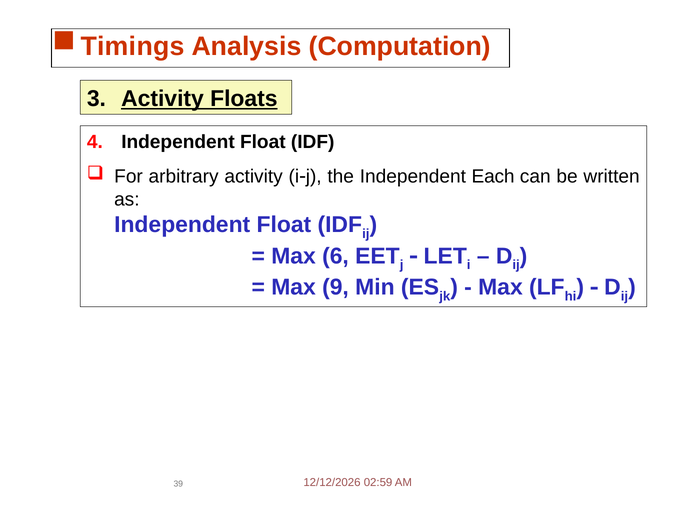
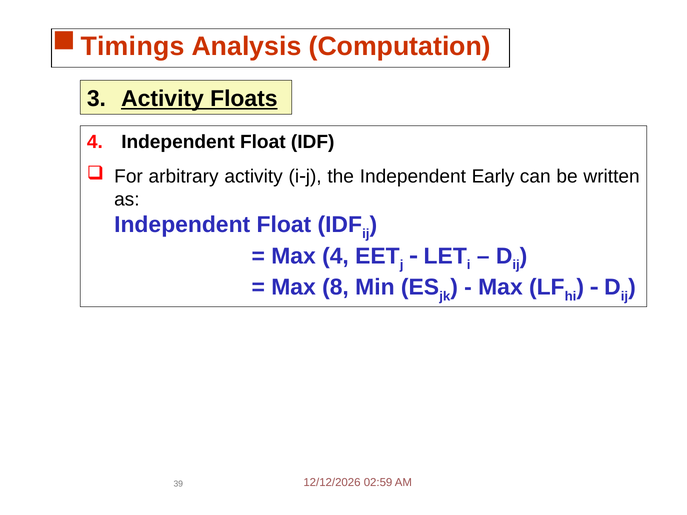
Each: Each -> Early (493, 177)
Max 6: 6 -> 4 (335, 256)
9: 9 -> 8 (335, 287)
